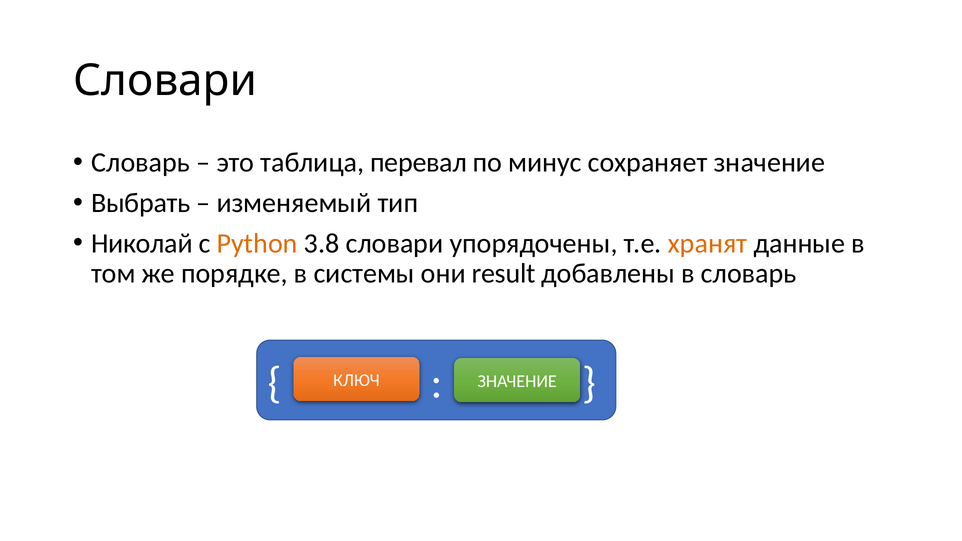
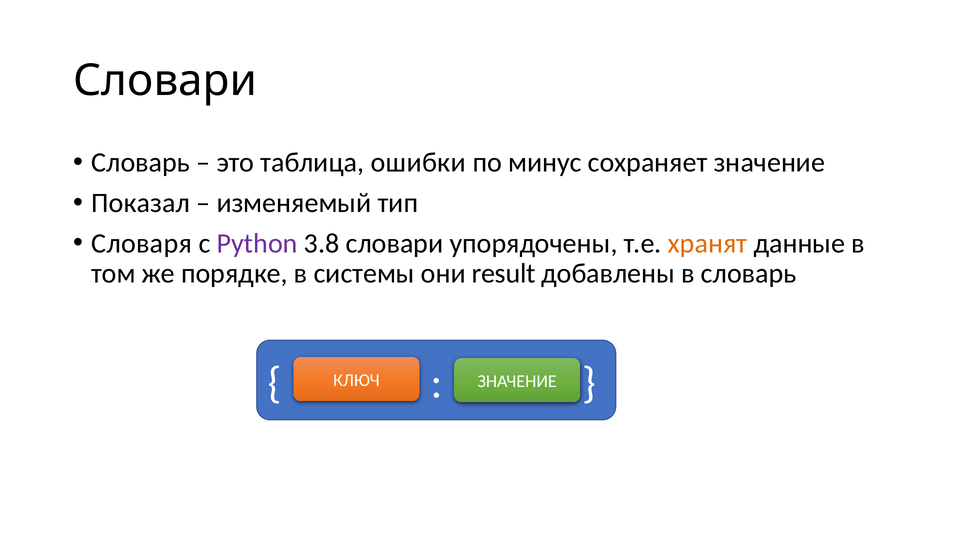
перевал: перевал -> ошибки (418, 163)
Выбрать: Выбрать -> Показал (141, 203)
Николай: Николай -> Словаря (142, 243)
Python colour: orange -> purple (257, 243)
